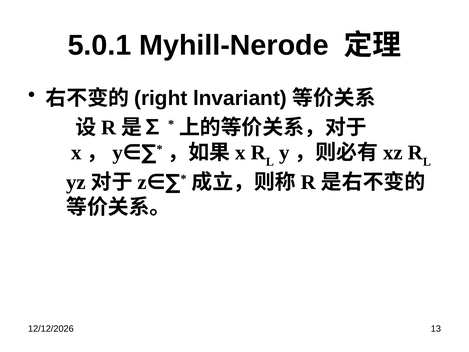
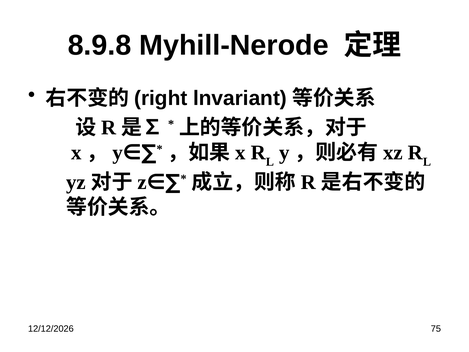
5.0.1: 5.0.1 -> 8.9.8 (100, 45)
13: 13 -> 75 (436, 329)
